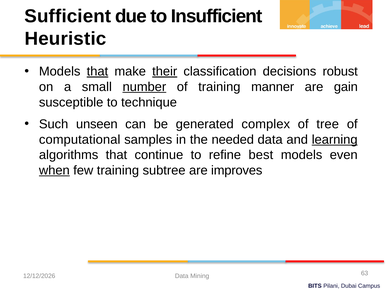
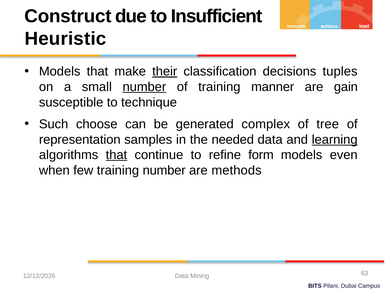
Sufficient: Sufficient -> Construct (68, 16)
that underline: present -> none (97, 72)
robust: robust -> tuples (340, 72)
unseen: unseen -> choose (97, 124)
computational: computational -> representation (80, 140)
that underline: none -> present (116, 155)
best: best -> form (261, 155)
when underline: present -> none (54, 171)
training subtree: subtree -> number (164, 171)
improves: improves -> methods (237, 171)
